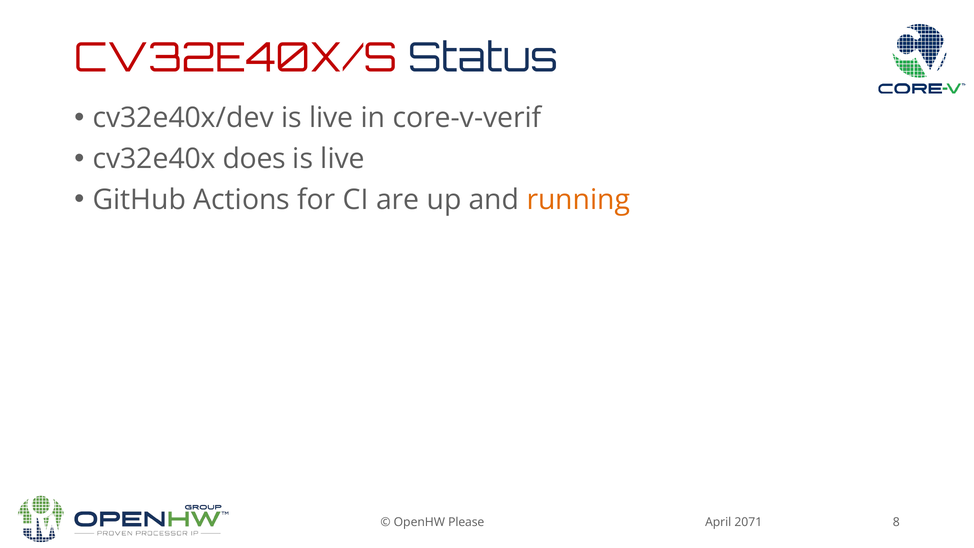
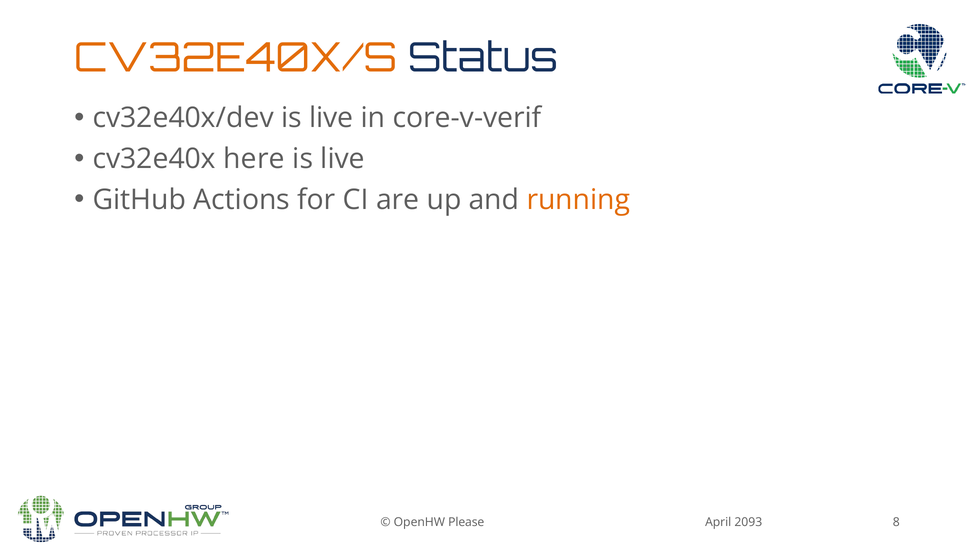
CV32E40X/S colour: red -> orange (236, 58)
does: does -> here (254, 159)
2071: 2071 -> 2093 (748, 522)
